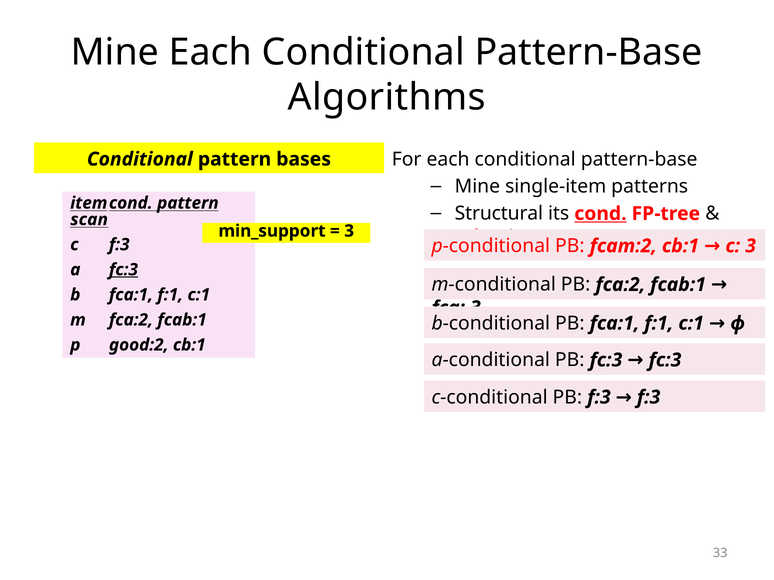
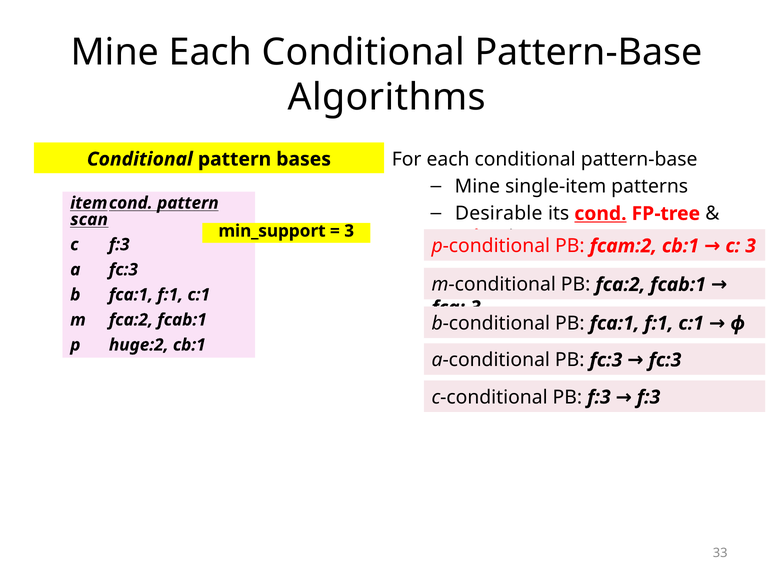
Structural: Structural -> Desirable (499, 214)
fc:3 underline: present -> none (123, 270)
good:2: good:2 -> huge:2 (139, 345)
